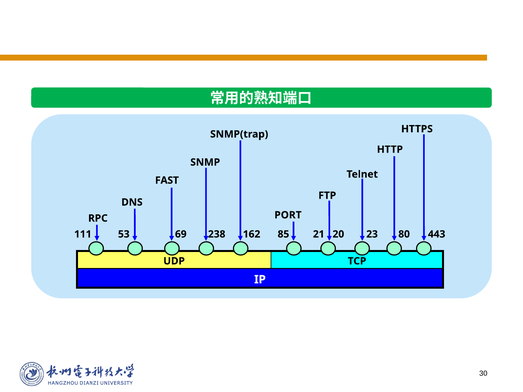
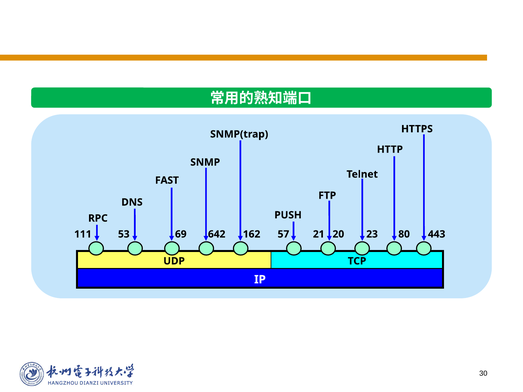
PORT: PORT -> PUSH (288, 215)
238: 238 -> 642 (217, 234)
85: 85 -> 57 (283, 234)
